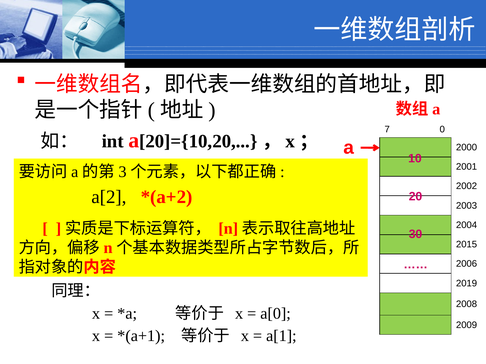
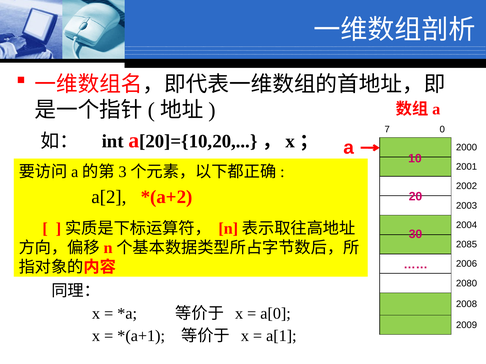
2015: 2015 -> 2085 (467, 245)
2019: 2019 -> 2080 (467, 284)
